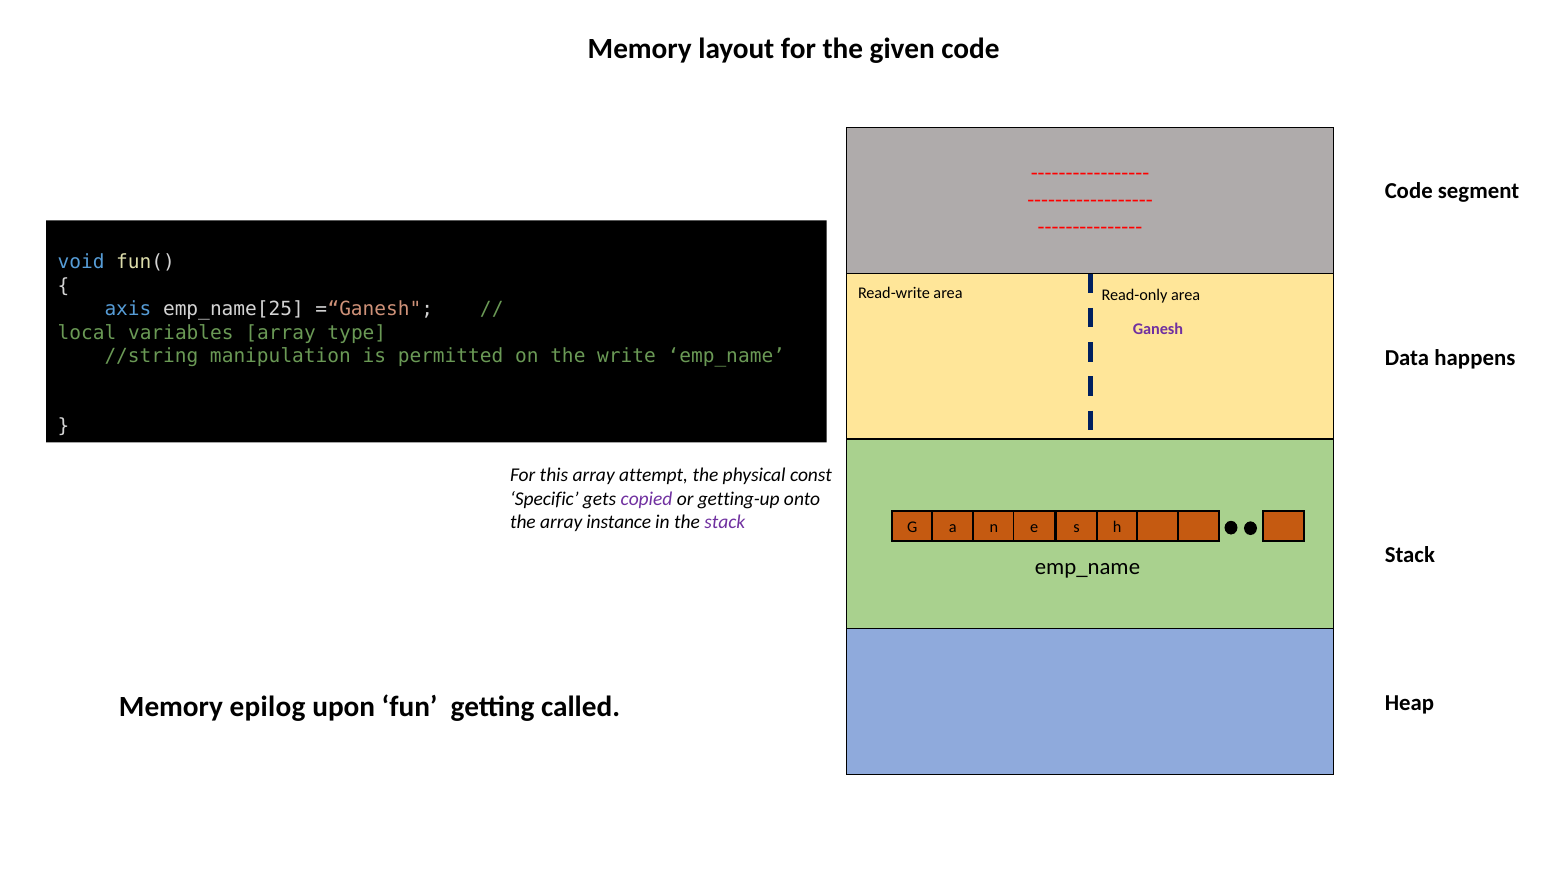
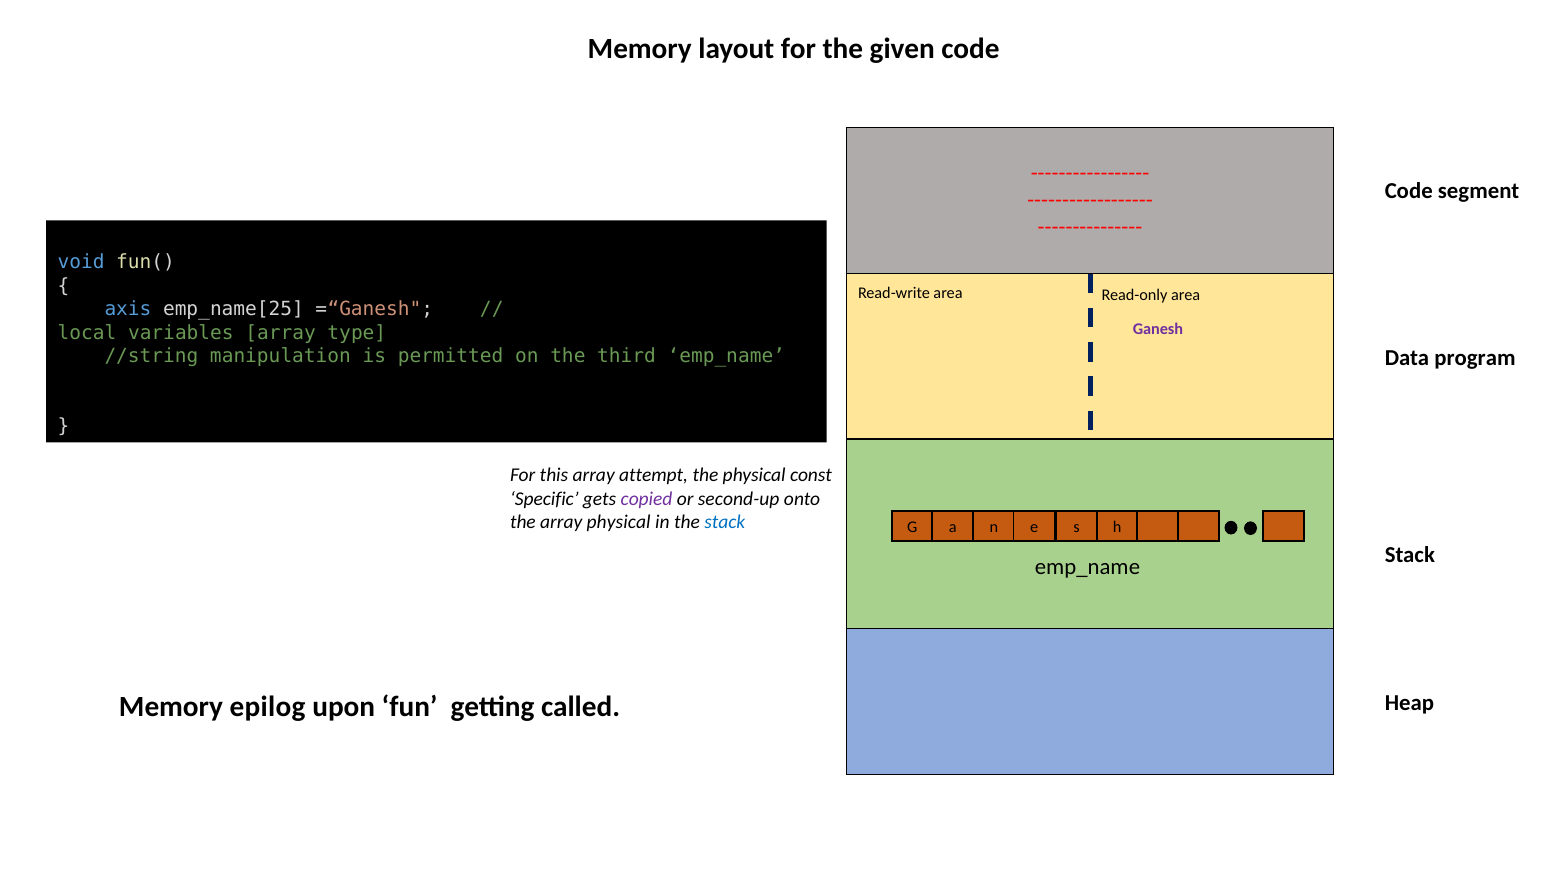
write: write -> third (627, 356)
happens: happens -> program (1475, 358)
getting-up: getting-up -> second-up (739, 499)
array instance: instance -> physical (619, 522)
stack colour: purple -> blue (725, 522)
